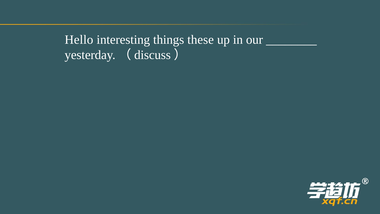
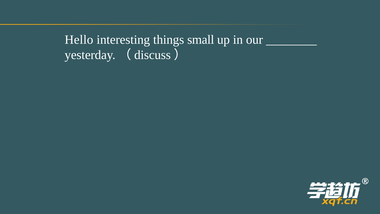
these: these -> small (201, 40)
